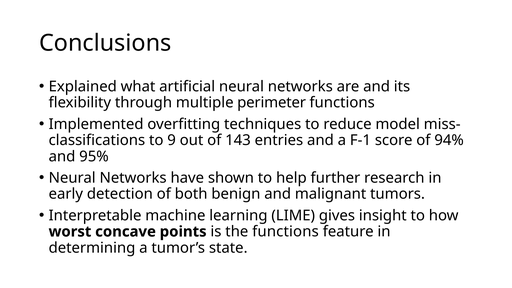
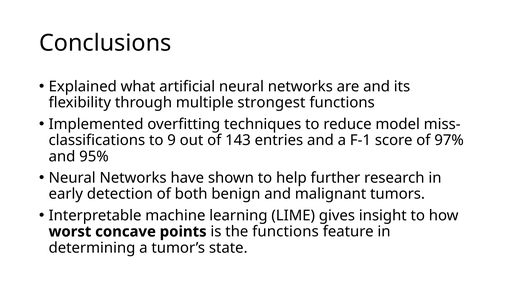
perimeter: perimeter -> strongest (271, 103)
94%: 94% -> 97% (449, 140)
